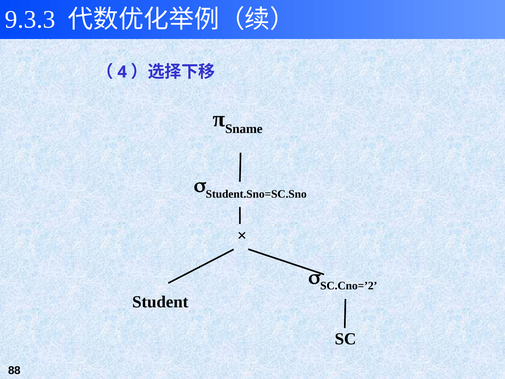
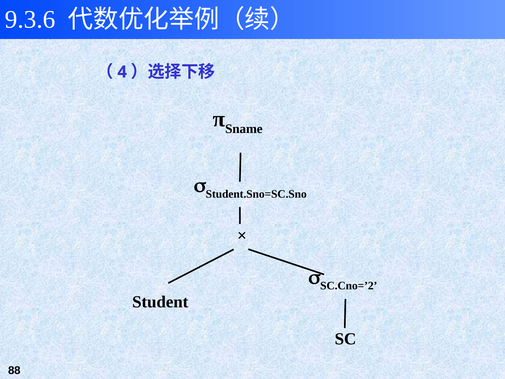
9.3.3: 9.3.3 -> 9.3.6 (30, 19)
